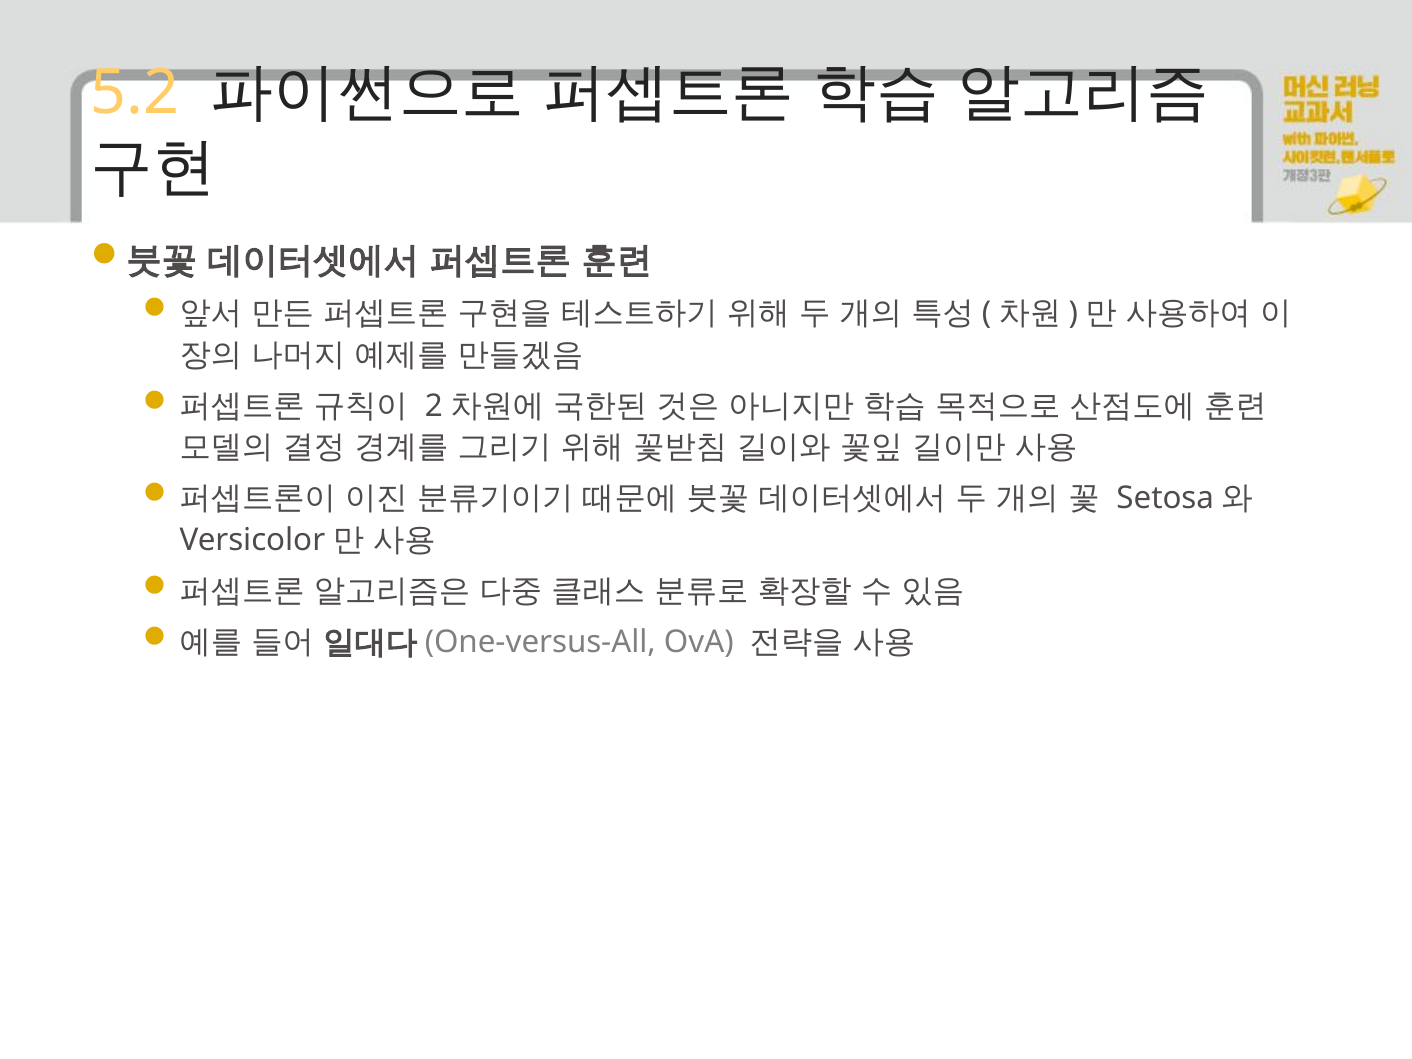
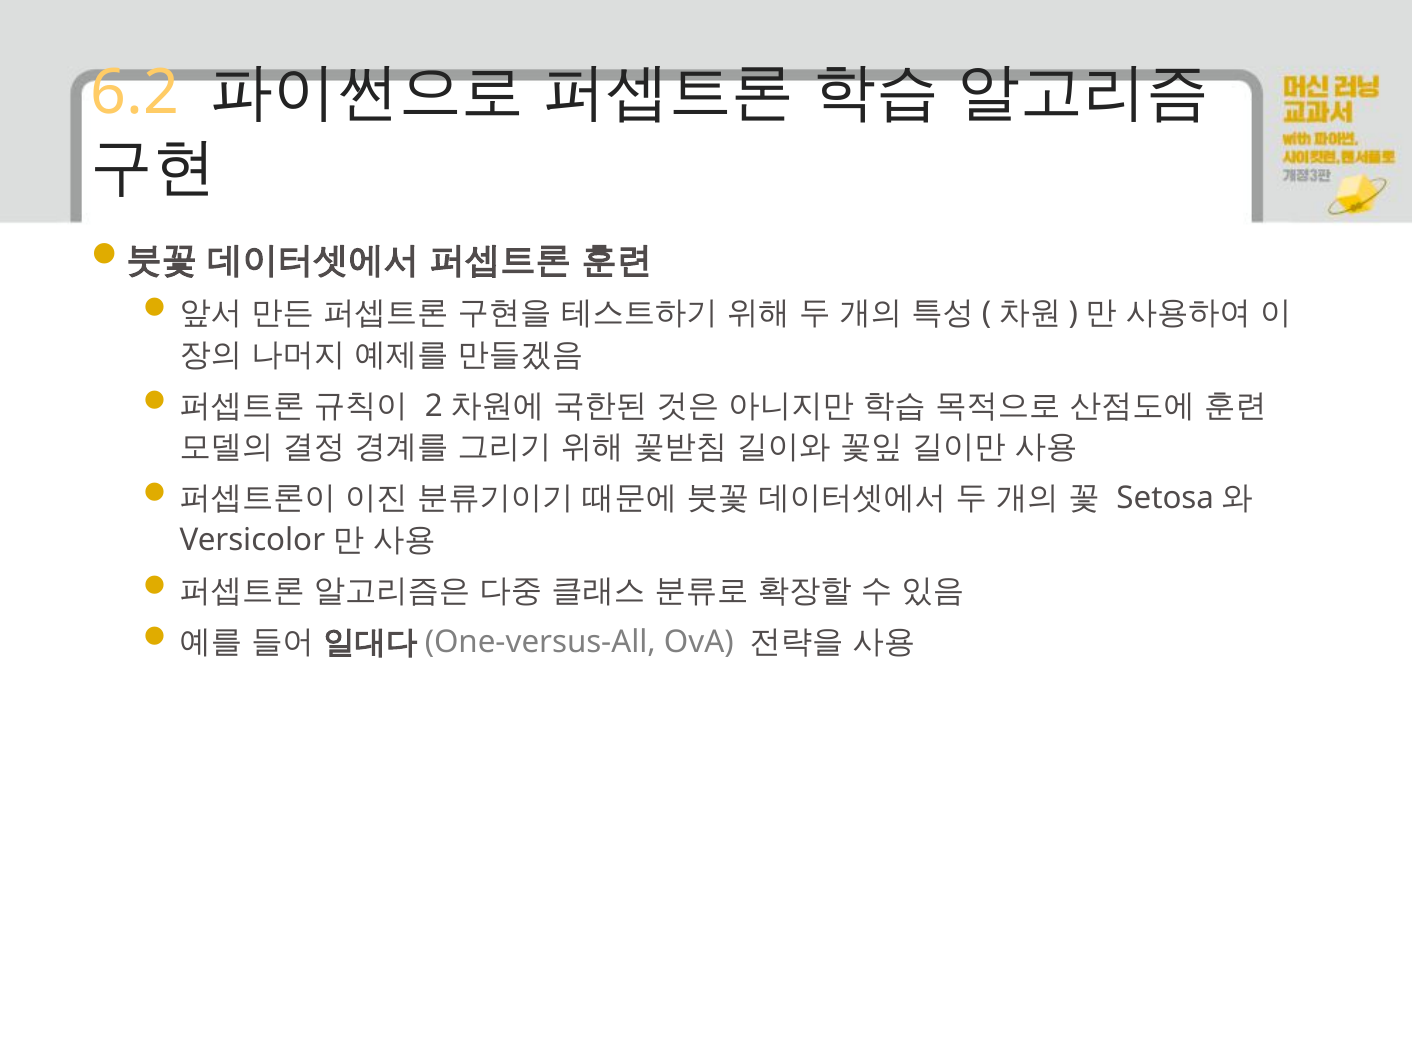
5.2: 5.2 -> 6.2 (135, 93)
